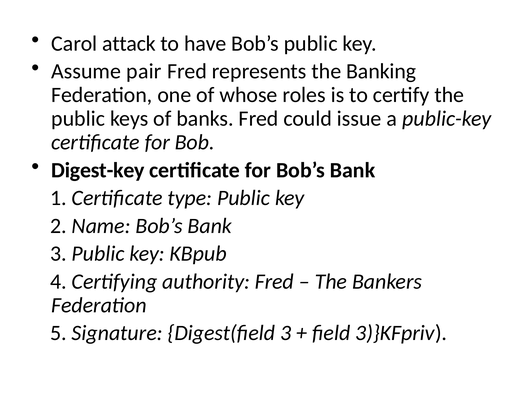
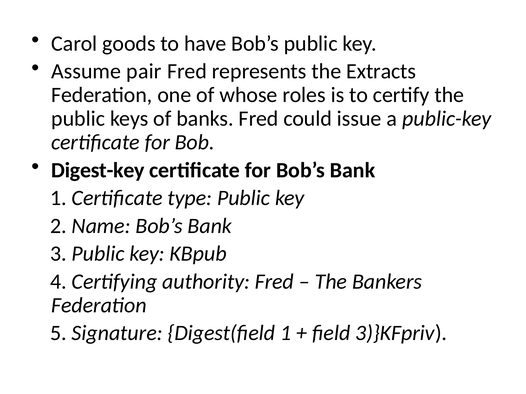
attack: attack -> goods (129, 44)
Banking: Banking -> Extracts (381, 71)
Digest(field 3: 3 -> 1 (286, 333)
